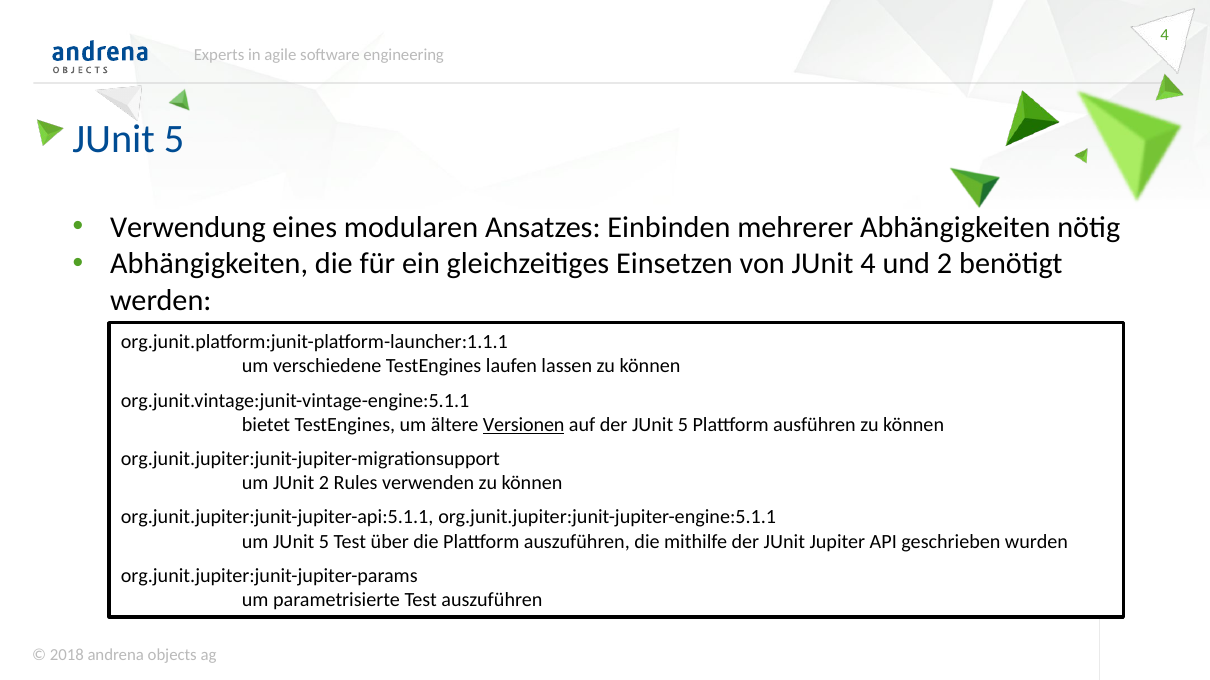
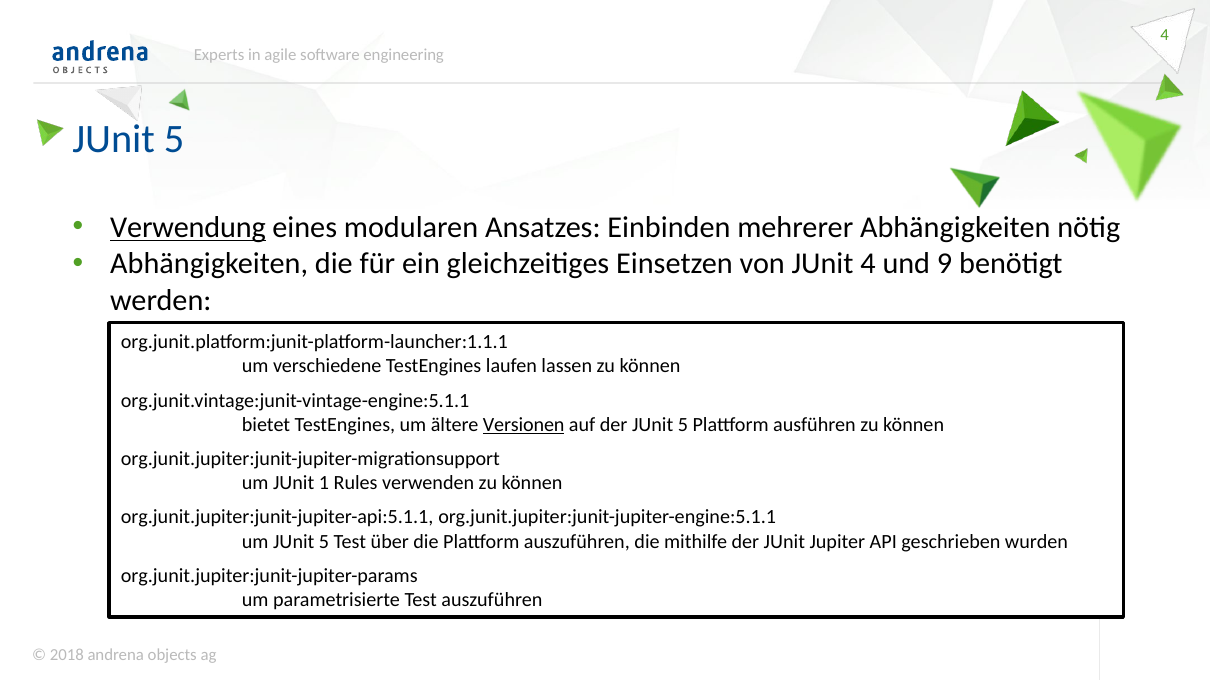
Verwendung underline: none -> present (188, 228)
und 2: 2 -> 9 (945, 264)
JUnit 2: 2 -> 1 (324, 484)
